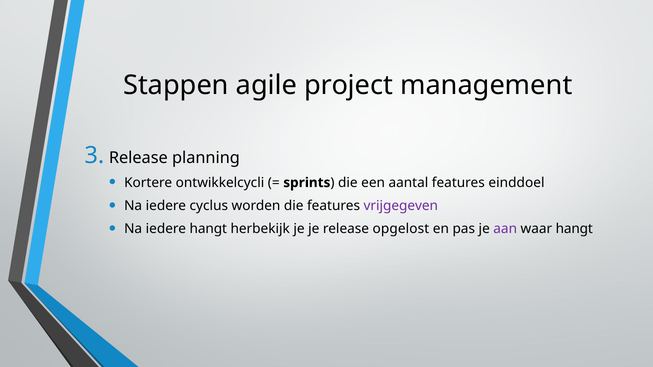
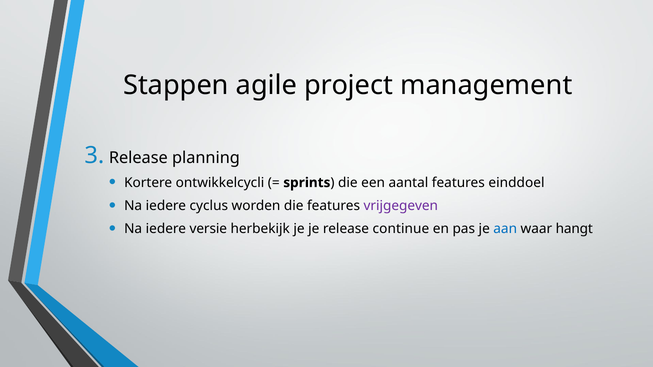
iedere hangt: hangt -> versie (208, 229)
opgelost: opgelost -> continue (401, 229)
aan colour: purple -> blue (505, 229)
